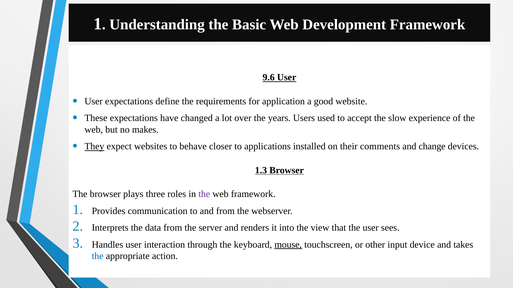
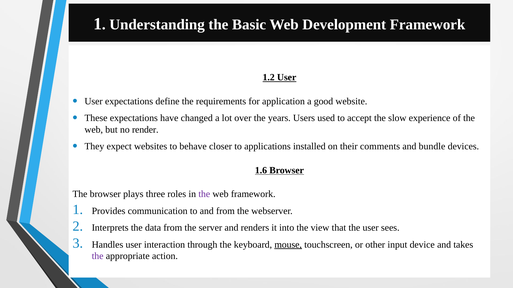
9.6: 9.6 -> 1.2 (269, 78)
makes: makes -> render (145, 130)
They underline: present -> none (94, 147)
change: change -> bundle (432, 147)
1.3: 1.3 -> 1.6 (261, 171)
the colour: blue -> purple (98, 257)
